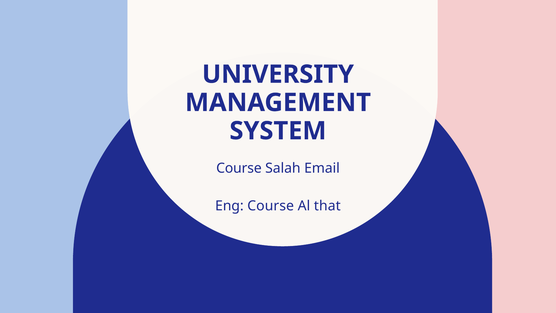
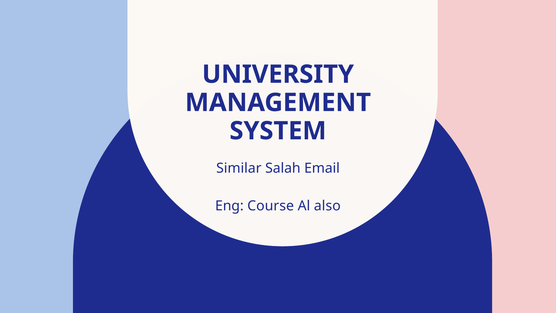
Course: Course -> Similar (239, 168)
that: that -> also (327, 206)
